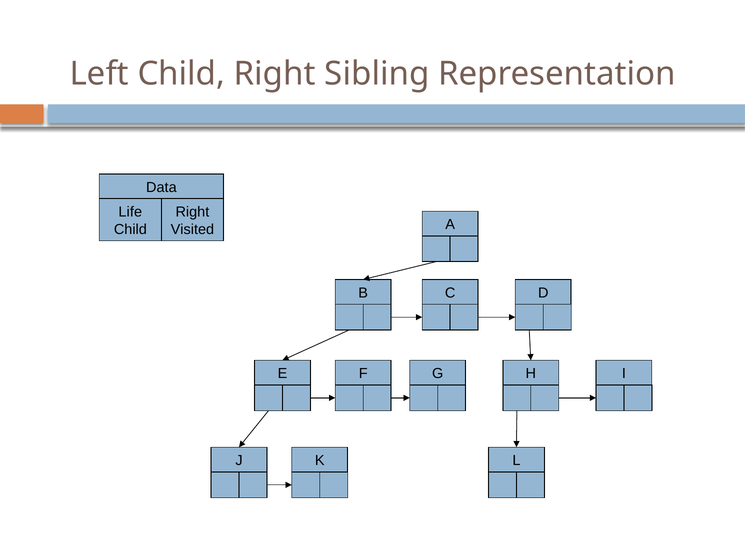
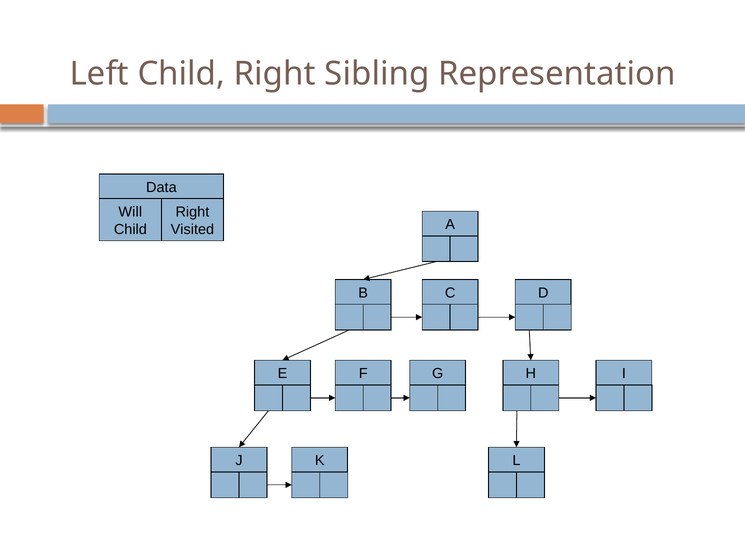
Life: Life -> Will (130, 212)
